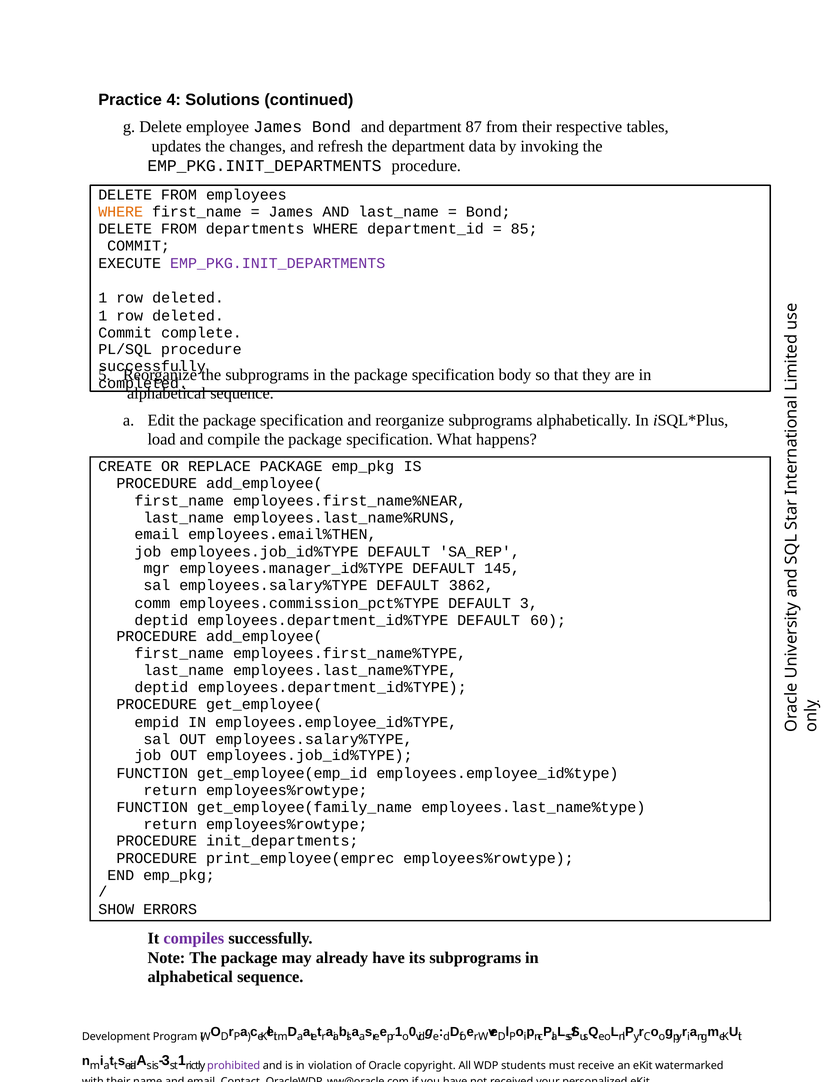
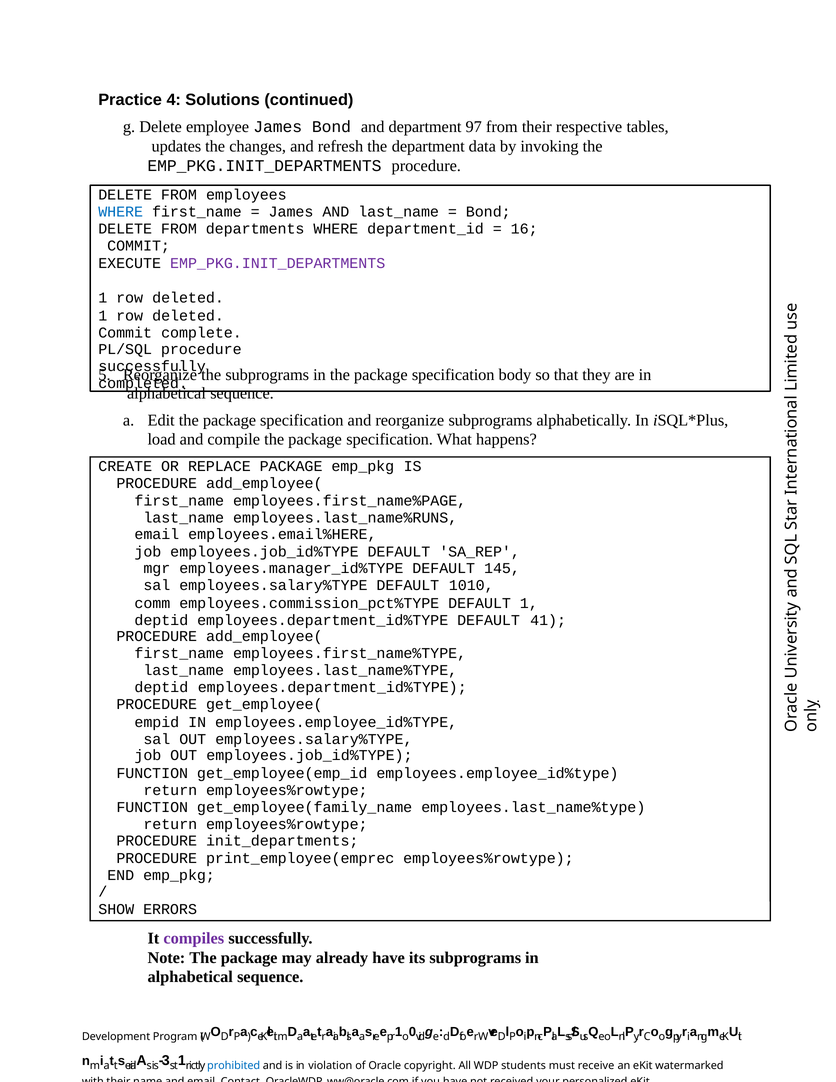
87: 87 -> 97 (474, 127)
WHERE colour: orange -> blue (121, 212)
85: 85 -> 16 (524, 229)
employees.first_name%NEAR: employees.first_name%NEAR -> employees.first_name%PAGE (350, 501)
employees.email%THEN: employees.email%THEN -> employees.email%HERE (282, 534)
3862: 3862 -> 1010 (471, 585)
DEFAULT 3: 3 -> 1 (529, 603)
60: 60 -> 41 (548, 620)
prohibited colour: purple -> blue (234, 1066)
